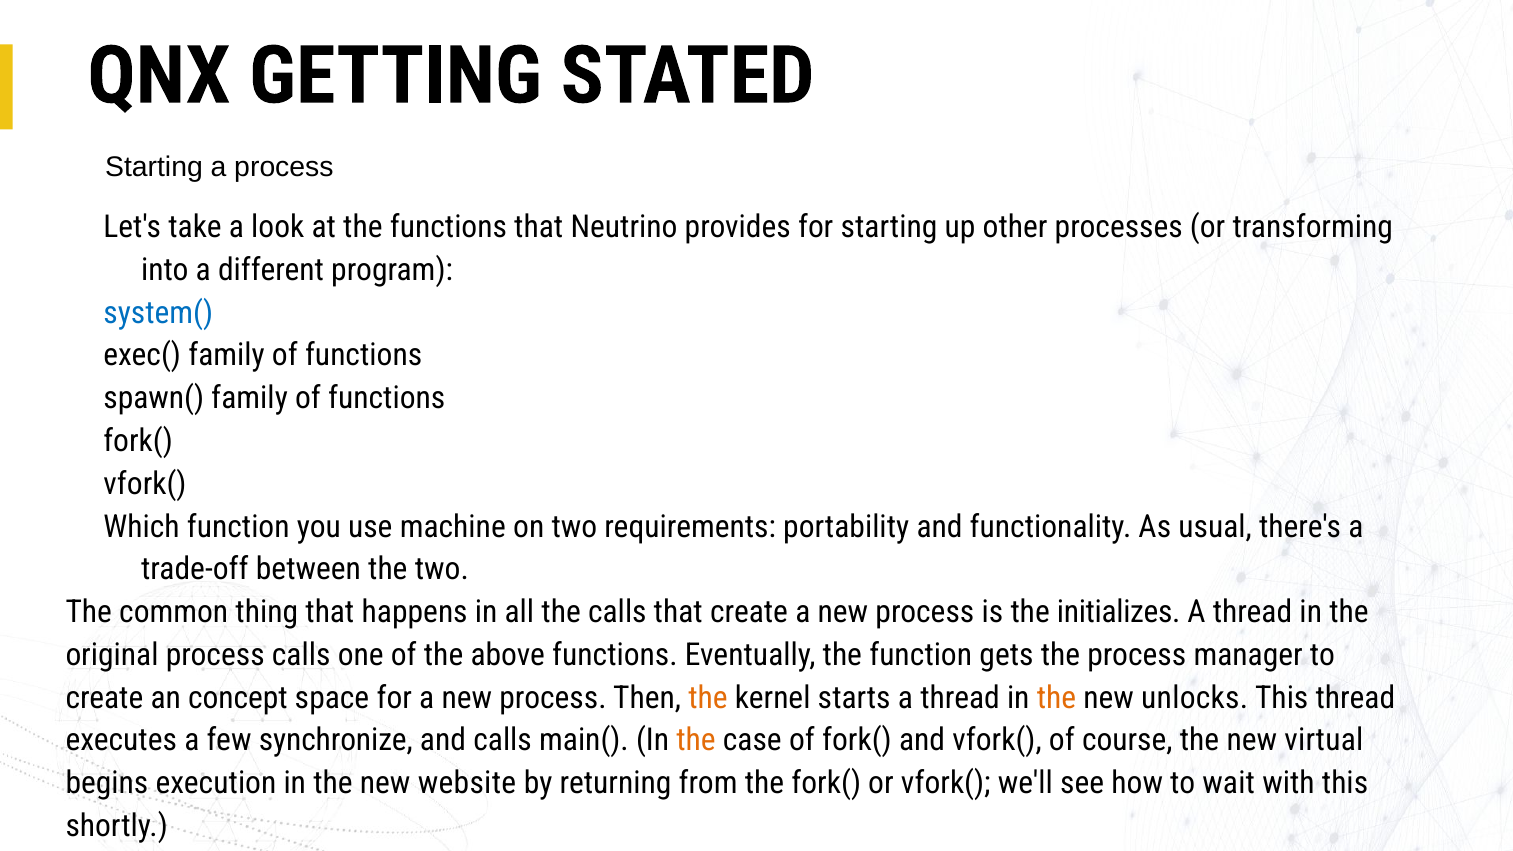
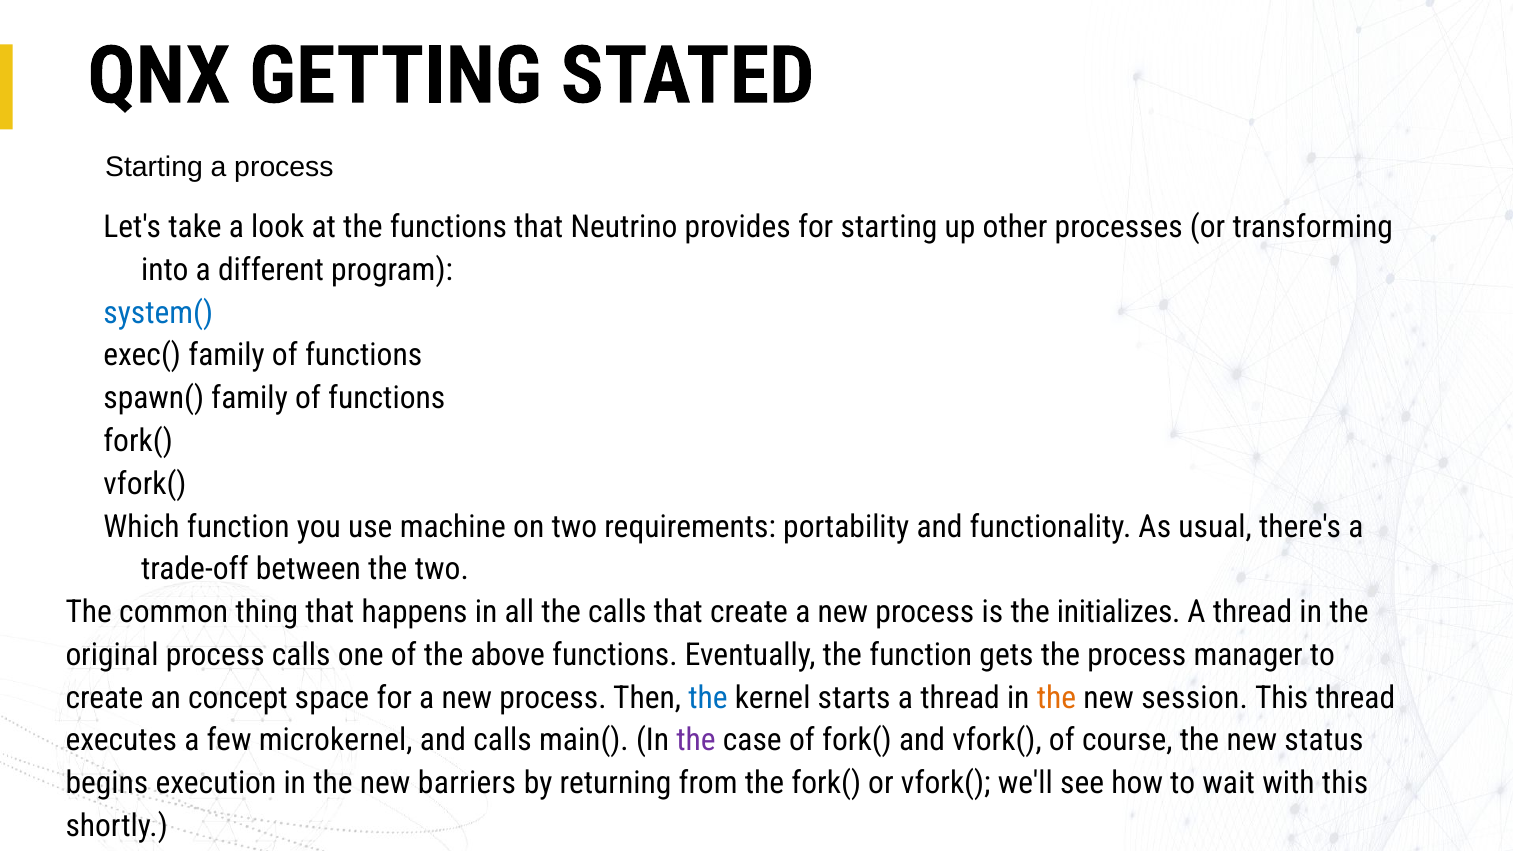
the colour: orange -> blue (708, 698)
unlocks: unlocks -> session (1195, 698)
synchronize: synchronize -> microkernel (336, 740)
the colour: orange -> purple (696, 740)
virtual: virtual -> status (1324, 740)
website: website -> barriers (467, 783)
